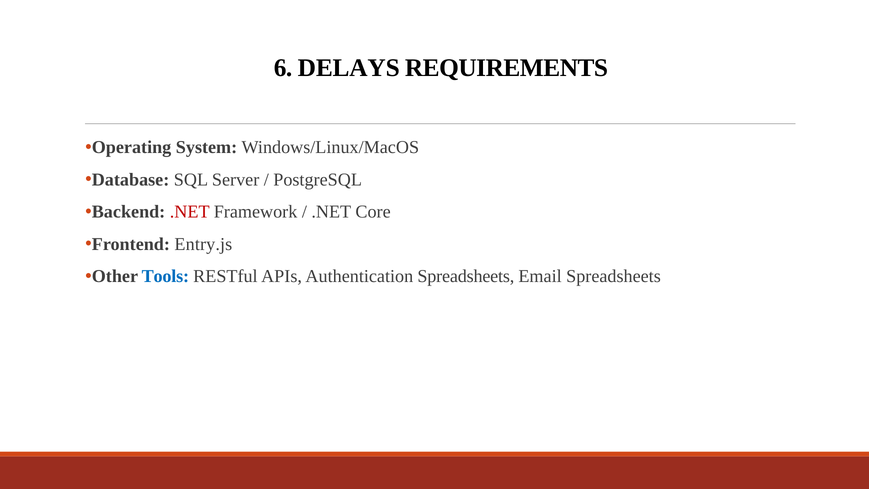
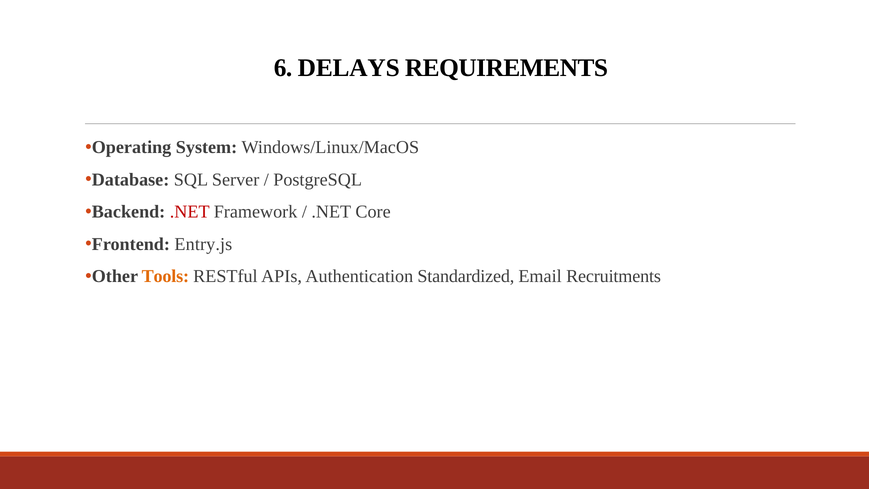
Tools colour: blue -> orange (165, 276)
Authentication Spreadsheets: Spreadsheets -> Standardized (466, 276)
Email Spreadsheets: Spreadsheets -> Recruitments (614, 276)
